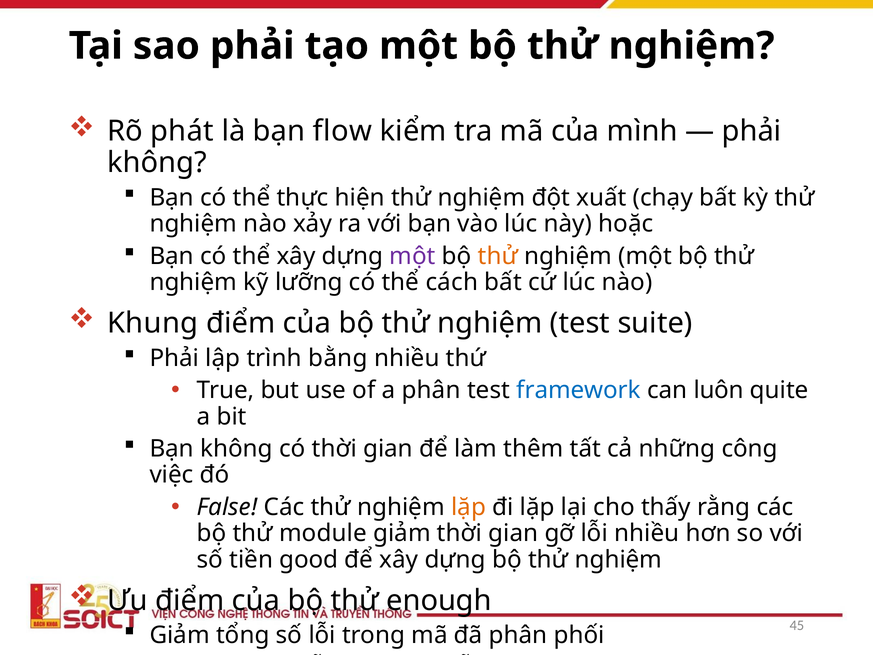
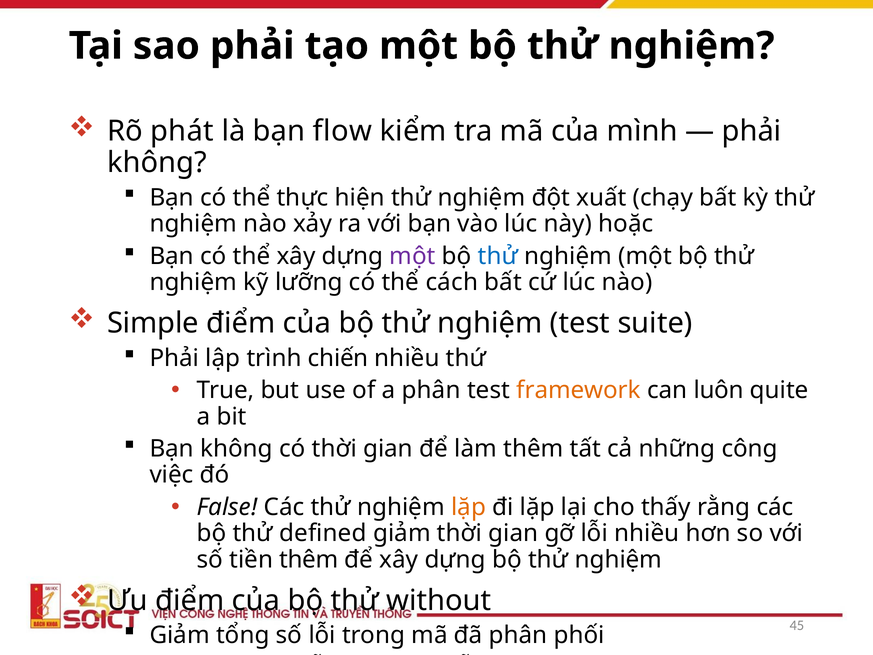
thử colour: orange -> blue (498, 256)
Khung: Khung -> Simple (153, 323)
bằng: bằng -> chiến (338, 358)
framework colour: blue -> orange (579, 390)
module: module -> defined (323, 533)
tiền good: good -> thêm (309, 559)
enough: enough -> without (439, 600)
